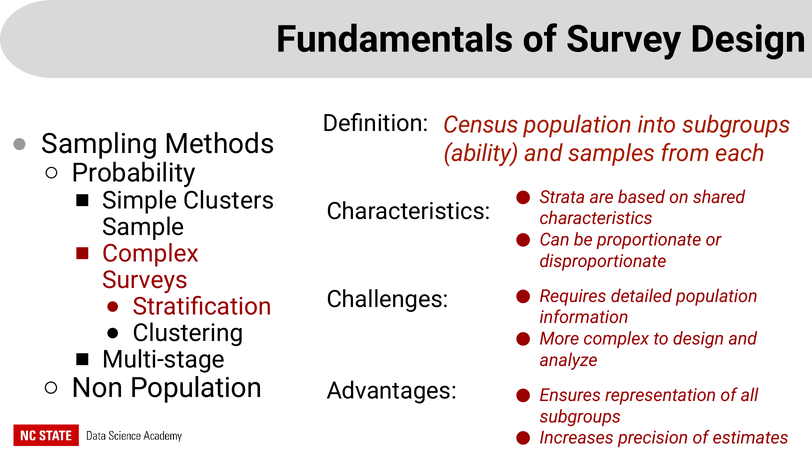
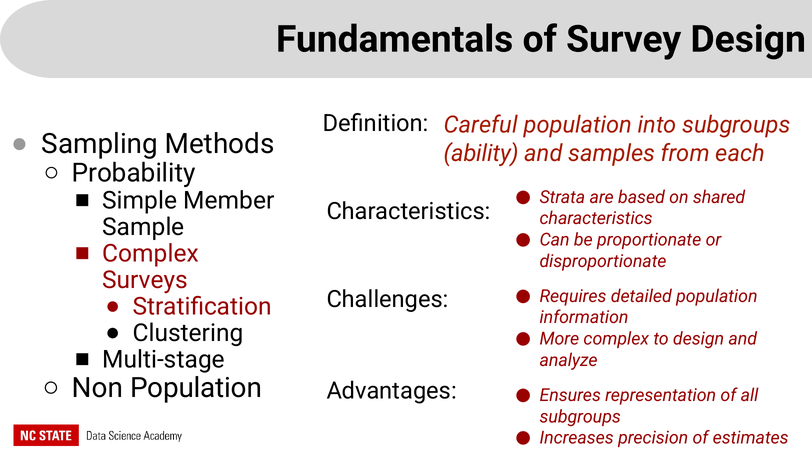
Census: Census -> Careful (481, 125)
Clusters: Clusters -> Member (229, 201)
